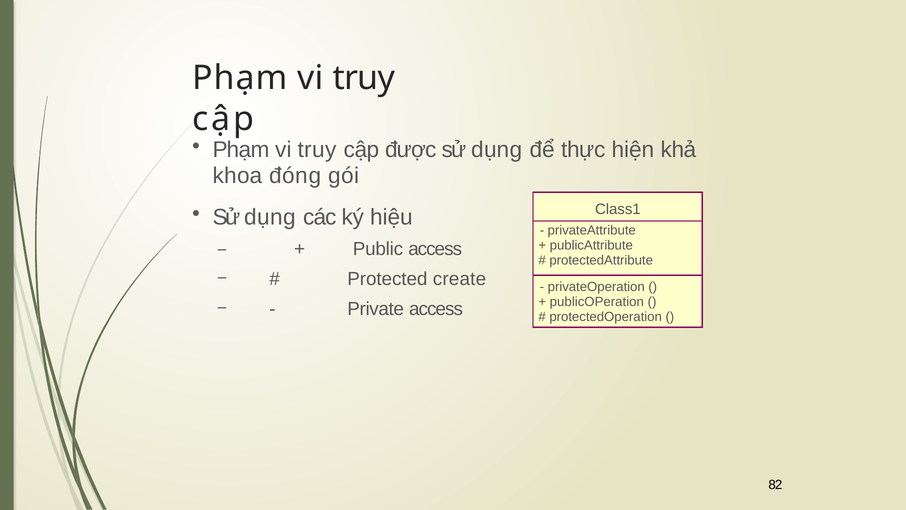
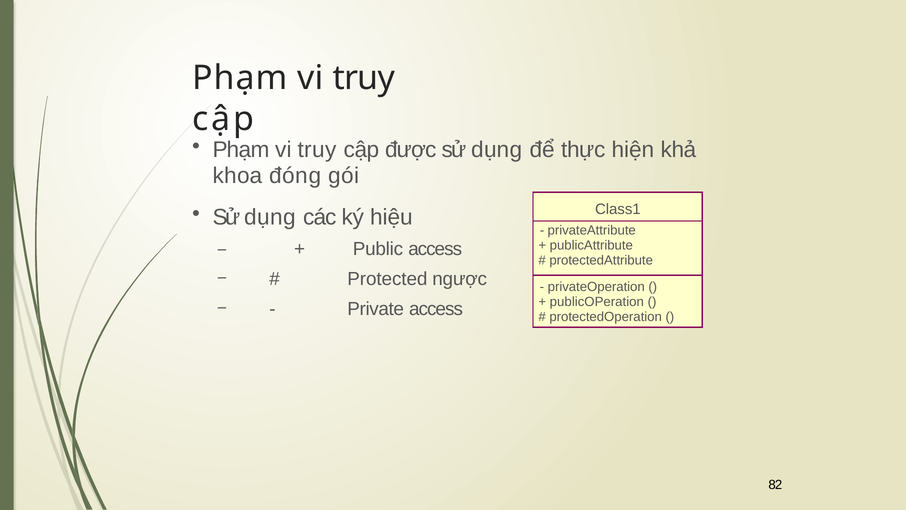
create: create -> ngược (460, 279)
